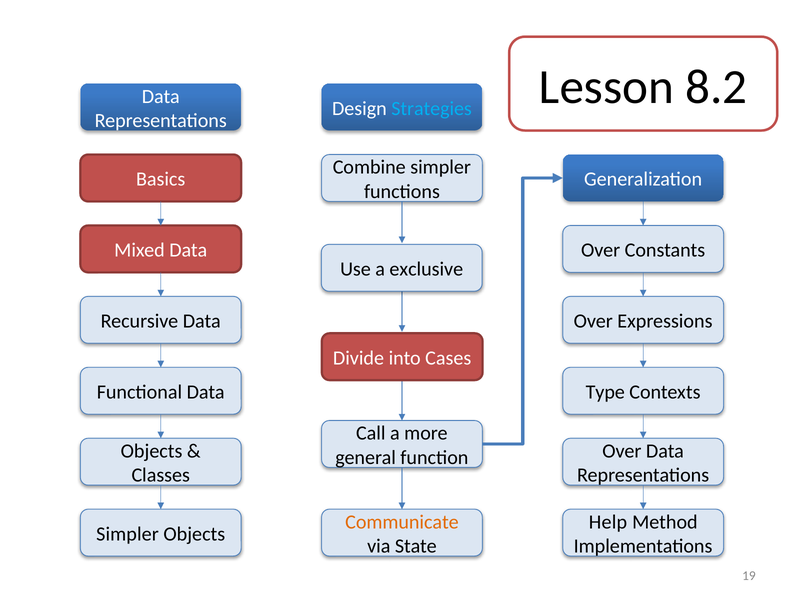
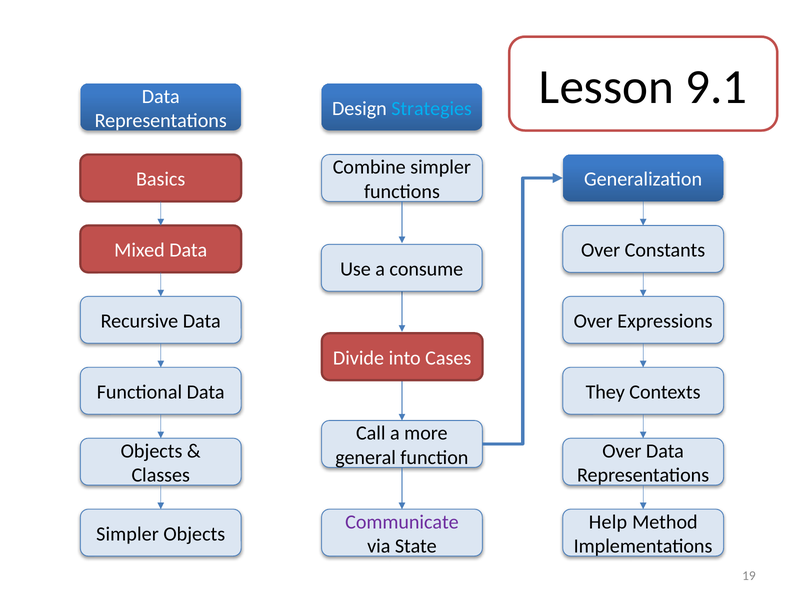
8.2: 8.2 -> 9.1 (716, 87)
exclusive: exclusive -> consume (426, 269)
Type: Type -> They (605, 392)
Communicate colour: orange -> purple (402, 522)
